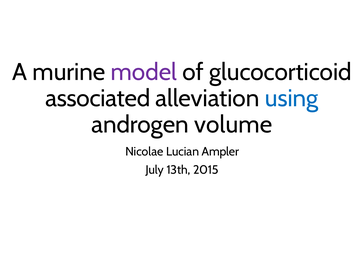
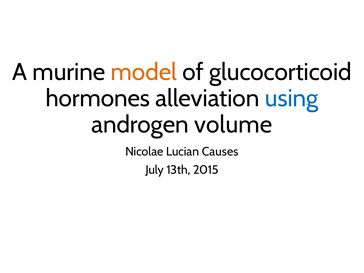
model colour: purple -> orange (144, 72)
associated: associated -> hormones (98, 98)
Ampler: Ampler -> Causes (220, 152)
